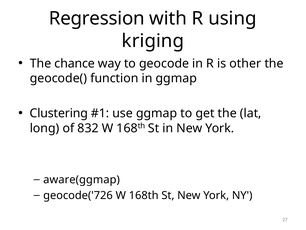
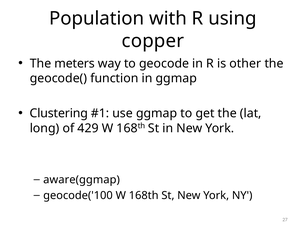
Regression: Regression -> Population (97, 18)
kriging: kriging -> copper (153, 41)
chance: chance -> meters (75, 63)
832: 832 -> 429 (88, 128)
geocode('726: geocode('726 -> geocode('100 (78, 195)
